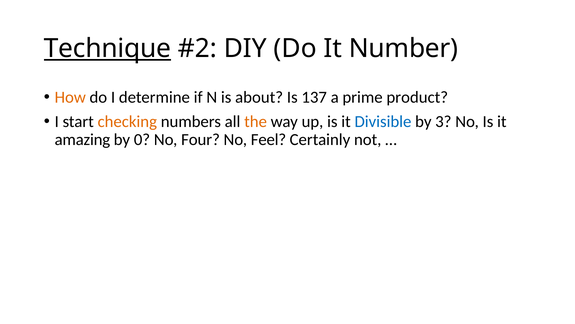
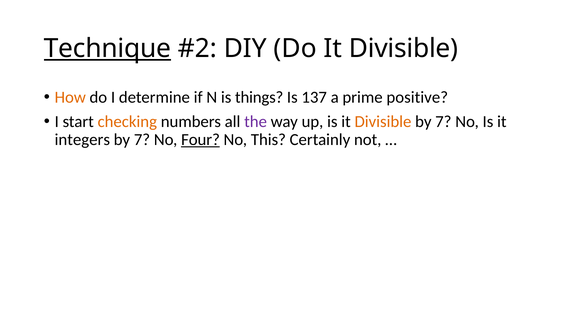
Do It Number: Number -> Divisible (403, 48)
about: about -> things (259, 97)
product: product -> positive (417, 97)
the colour: orange -> purple (256, 121)
Divisible colour: blue -> orange (383, 121)
3: 3 -> 7 (443, 121)
amazing: amazing -> integers (82, 139)
0: 0 -> 7 (142, 139)
Four underline: none -> present (201, 139)
Feel: Feel -> This (268, 139)
